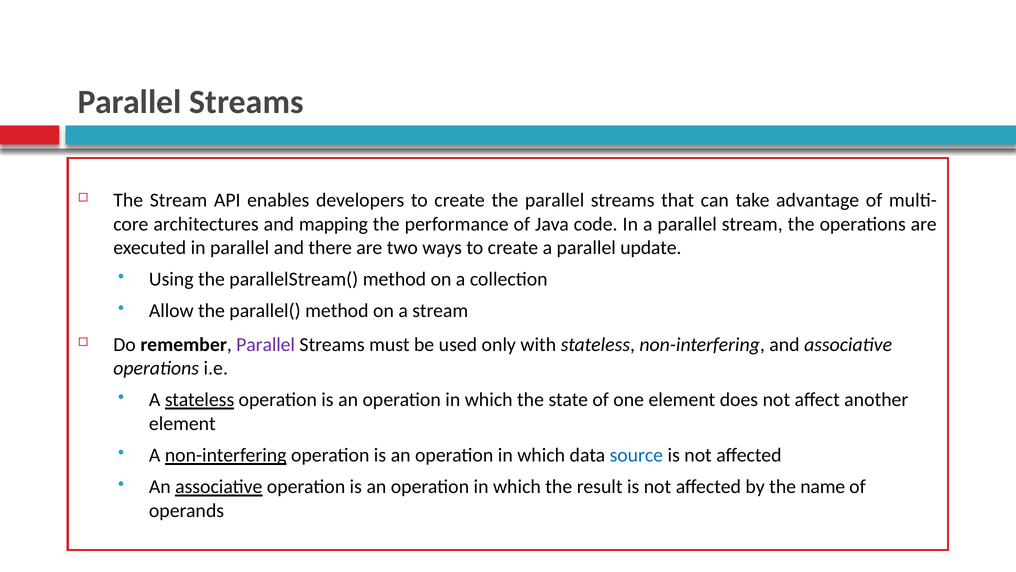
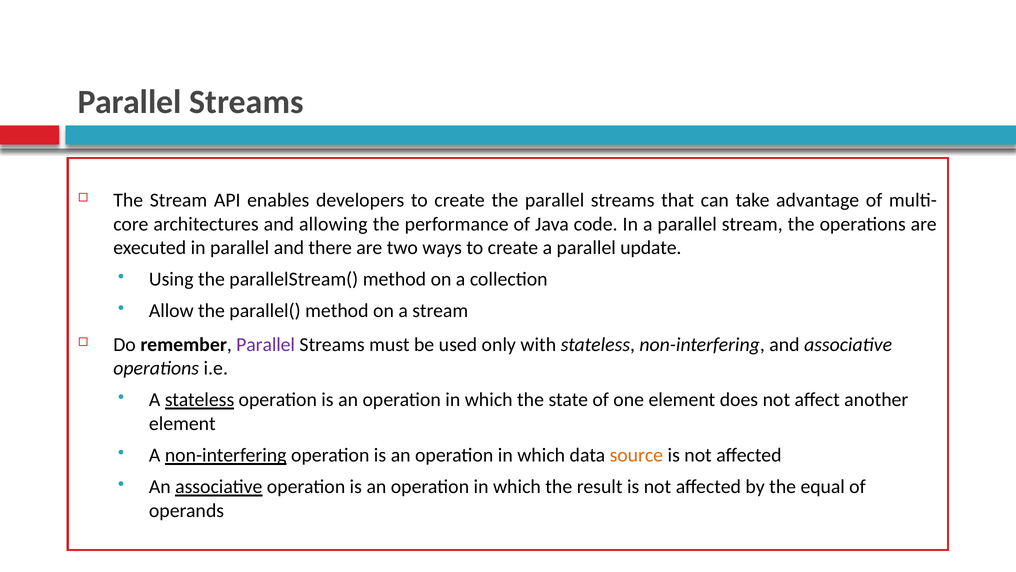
mapping: mapping -> allowing (333, 224)
source colour: blue -> orange (636, 455)
name: name -> equal (823, 486)
